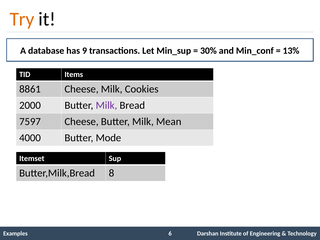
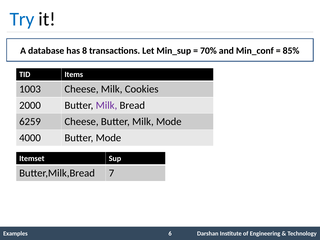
Try colour: orange -> blue (22, 19)
9: 9 -> 8 (85, 51)
30%: 30% -> 70% (208, 51)
13%: 13% -> 85% (291, 51)
8861: 8861 -> 1003 (30, 89)
7597: 7597 -> 6259 (30, 122)
Milk Mean: Mean -> Mode (169, 122)
8: 8 -> 7 (111, 173)
